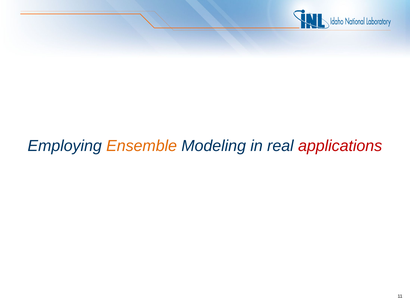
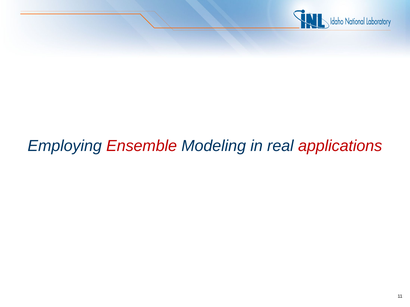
Ensemble colour: orange -> red (142, 146)
